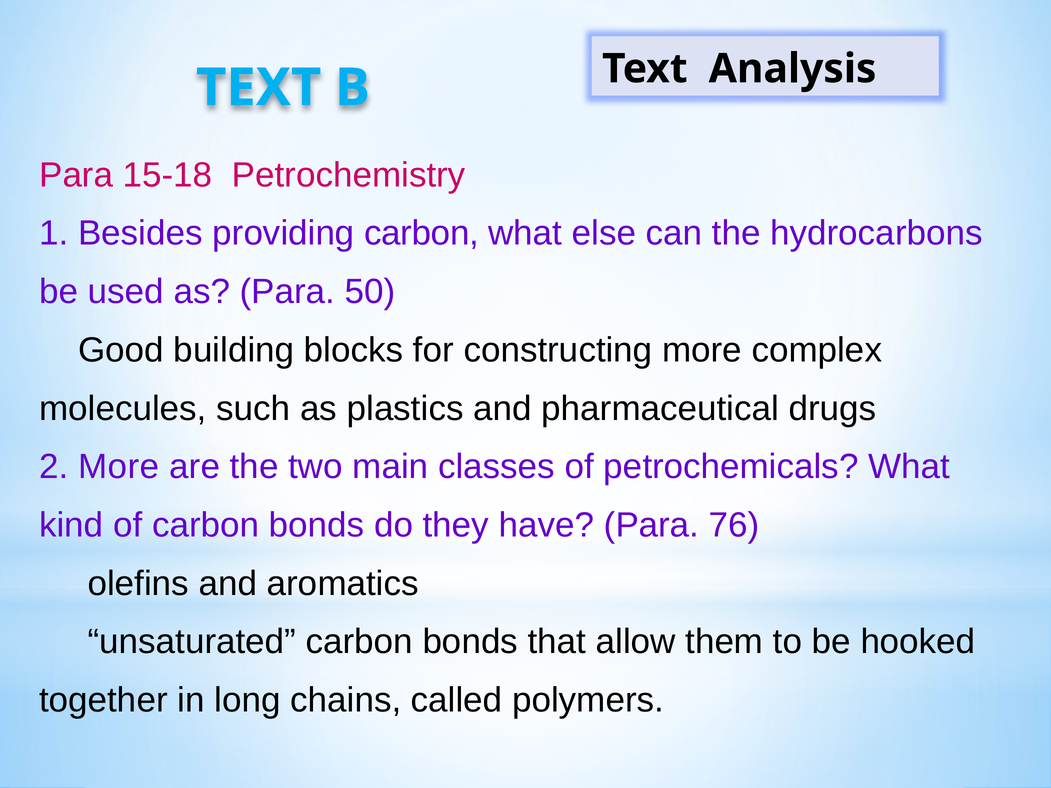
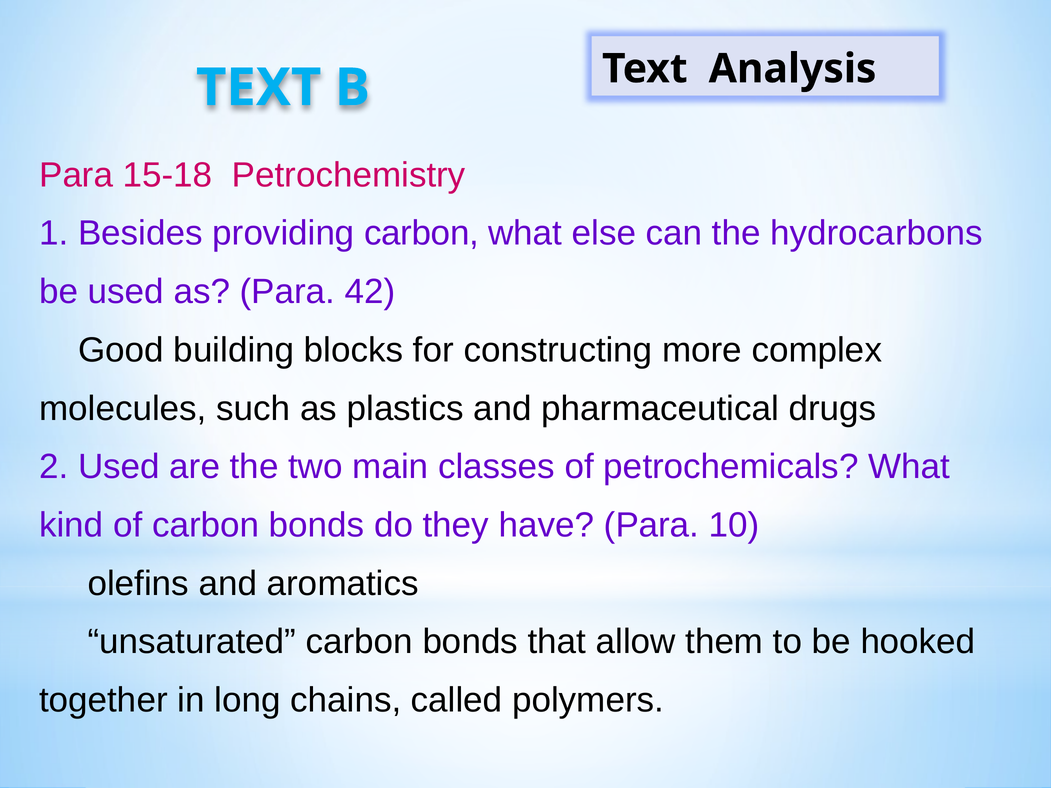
50: 50 -> 42 (370, 292)
2 More: More -> Used (119, 467)
76: 76 -> 10 (734, 525)
